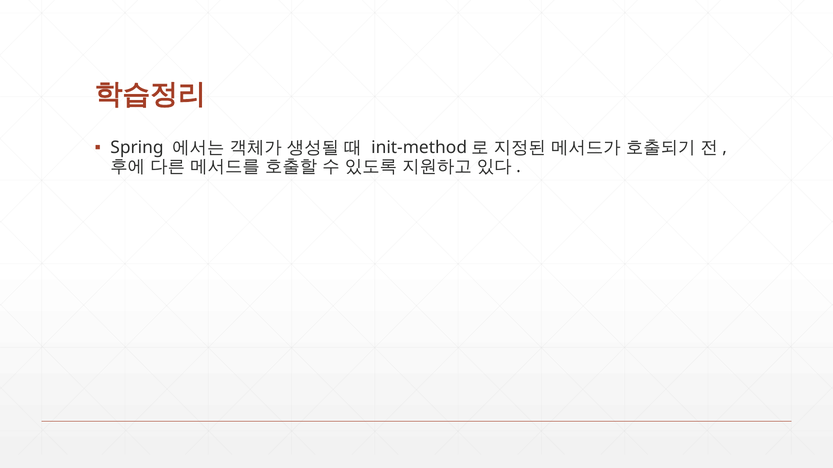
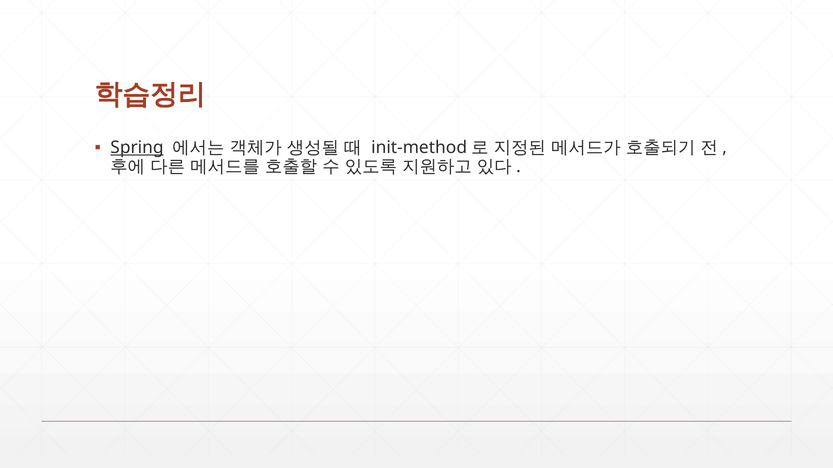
Spring underline: none -> present (137, 148)
